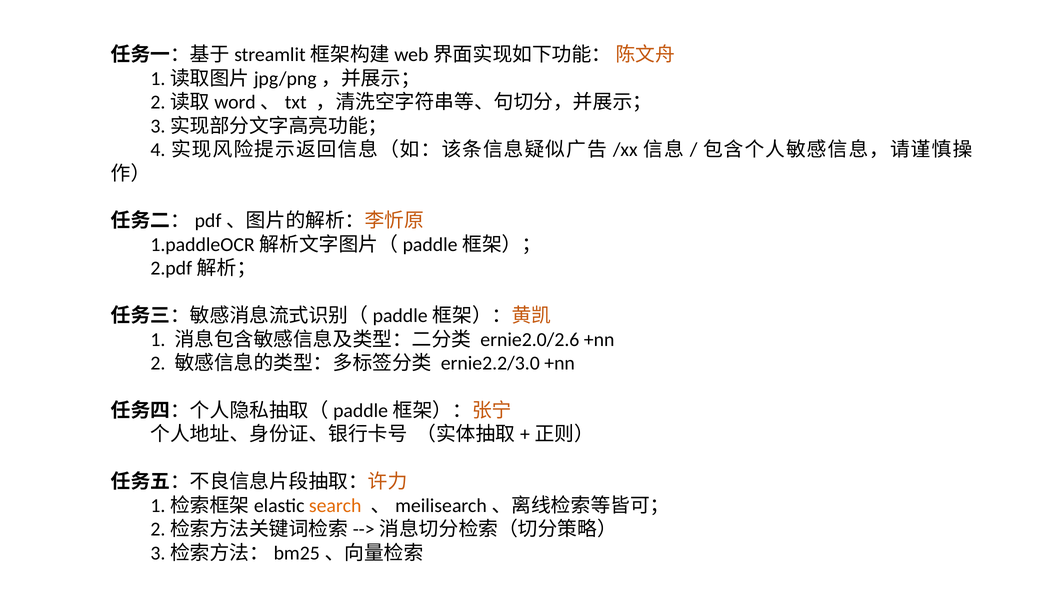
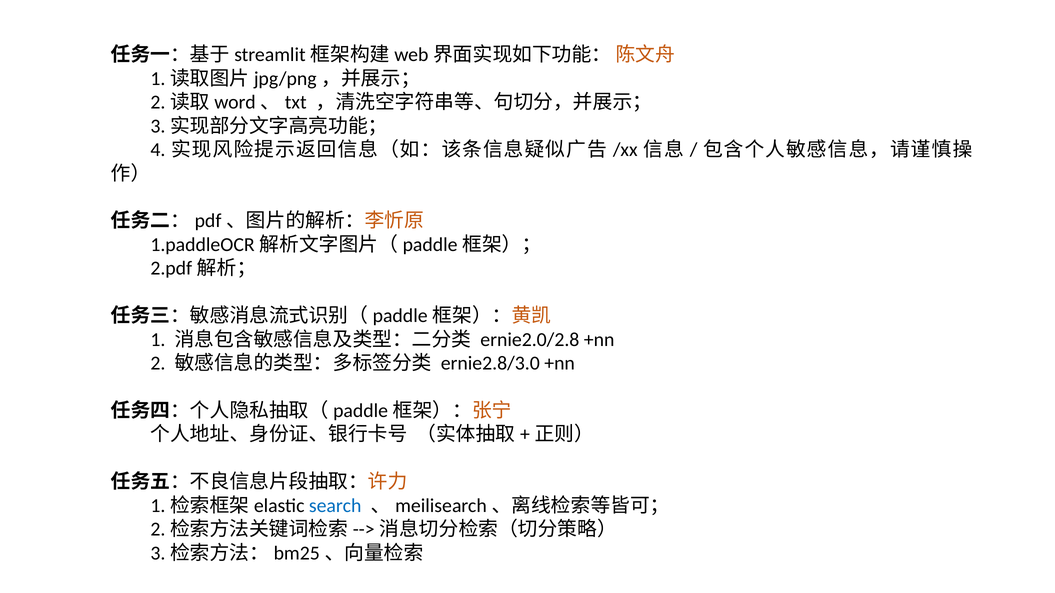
ernie2.0/2.6: ernie2.0/2.6 -> ernie2.0/2.8 (530, 340)
ernie2.2/3.0: ernie2.2/3.0 -> ernie2.8/3.0 (490, 364)
search colour: orange -> blue (335, 506)
